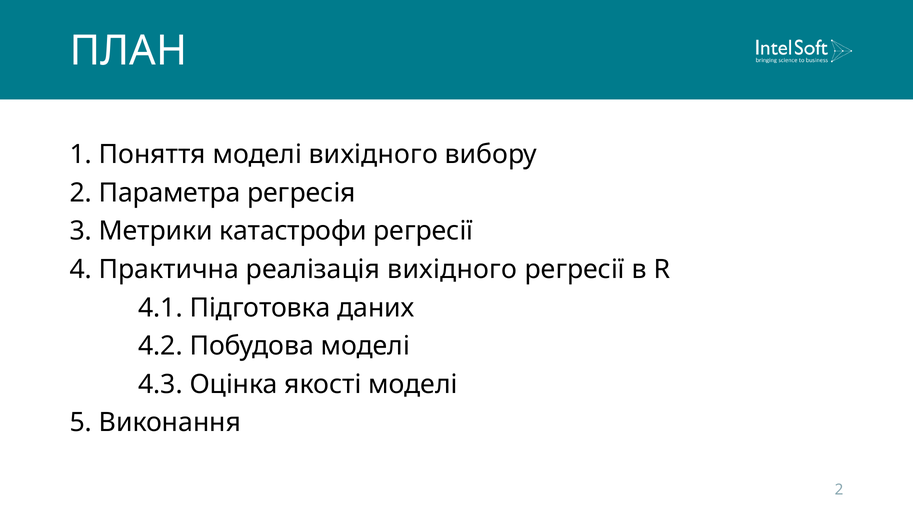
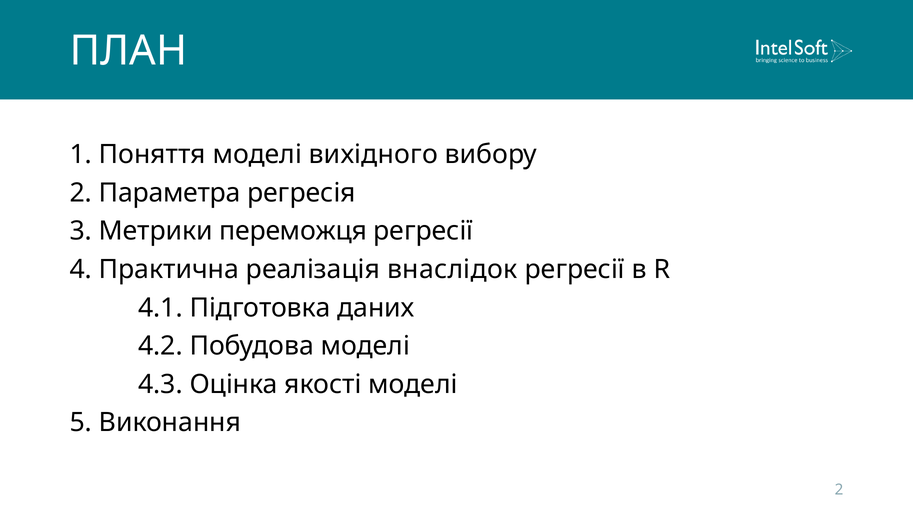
катастрофи: катастрофи -> переможця (293, 231)
реалізація вихідного: вихідного -> внаслідок (452, 269)
